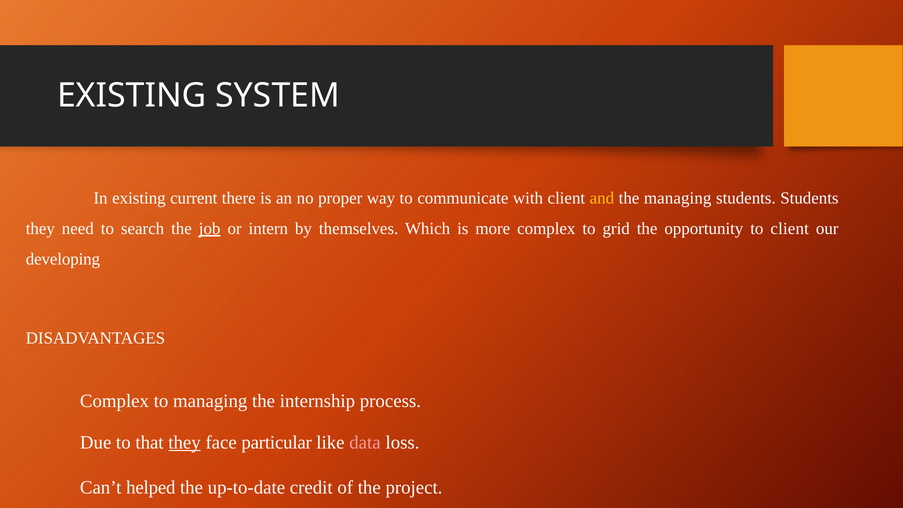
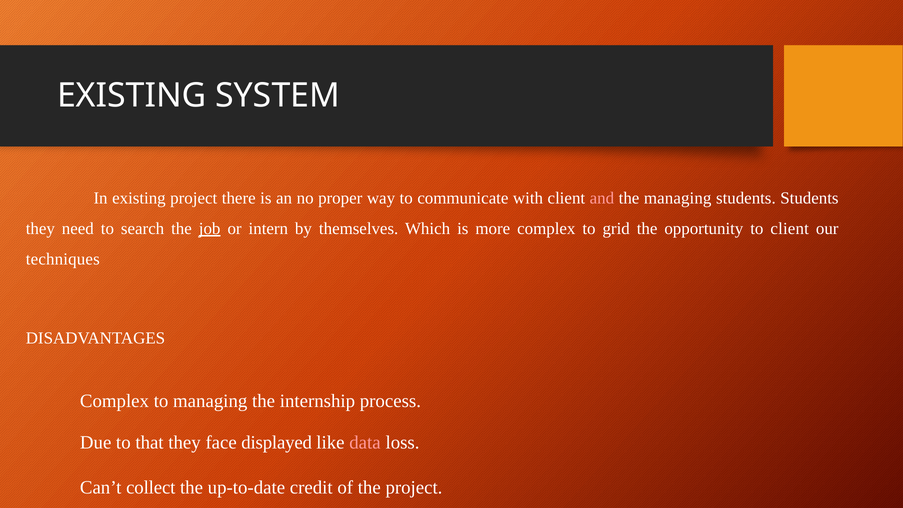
existing current: current -> project (194, 198)
and colour: yellow -> pink (602, 198)
developing: developing -> techniques (63, 259)
they underline: present -> none (185, 442)
particular: particular -> displayed (277, 442)
helped: helped -> collect (151, 488)
